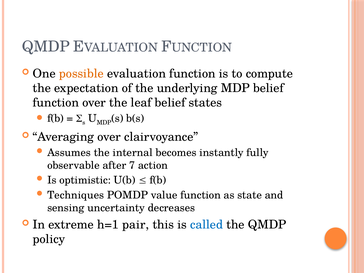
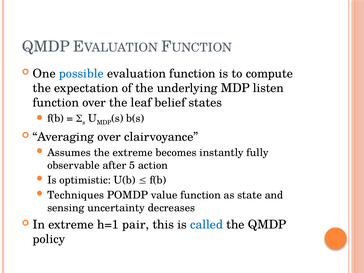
possible colour: orange -> blue (81, 74)
MDP belief: belief -> listen (268, 88)
the internal: internal -> extreme (133, 153)
7: 7 -> 5 (132, 165)
